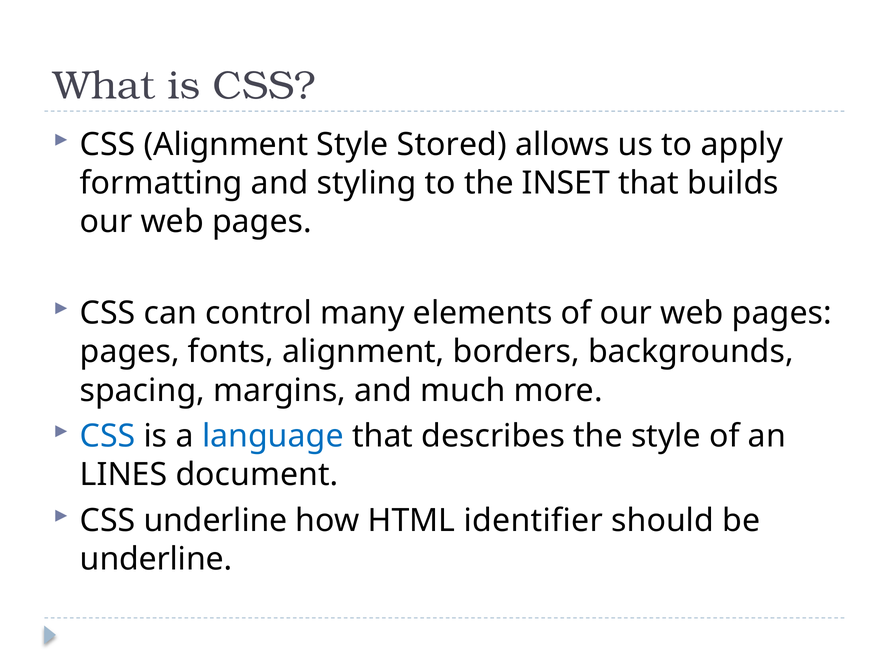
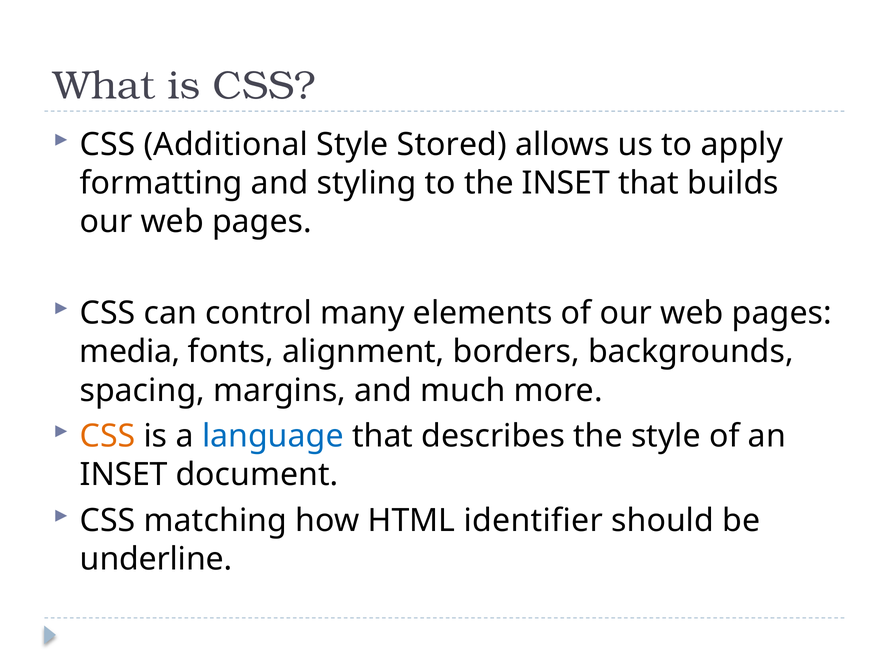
CSS Alignment: Alignment -> Additional (226, 144)
pages: pages -> media (130, 352)
CSS colour: blue -> orange (108, 436)
LINES: LINES -> INSET (124, 475)
CSS underline: underline -> matching (215, 521)
